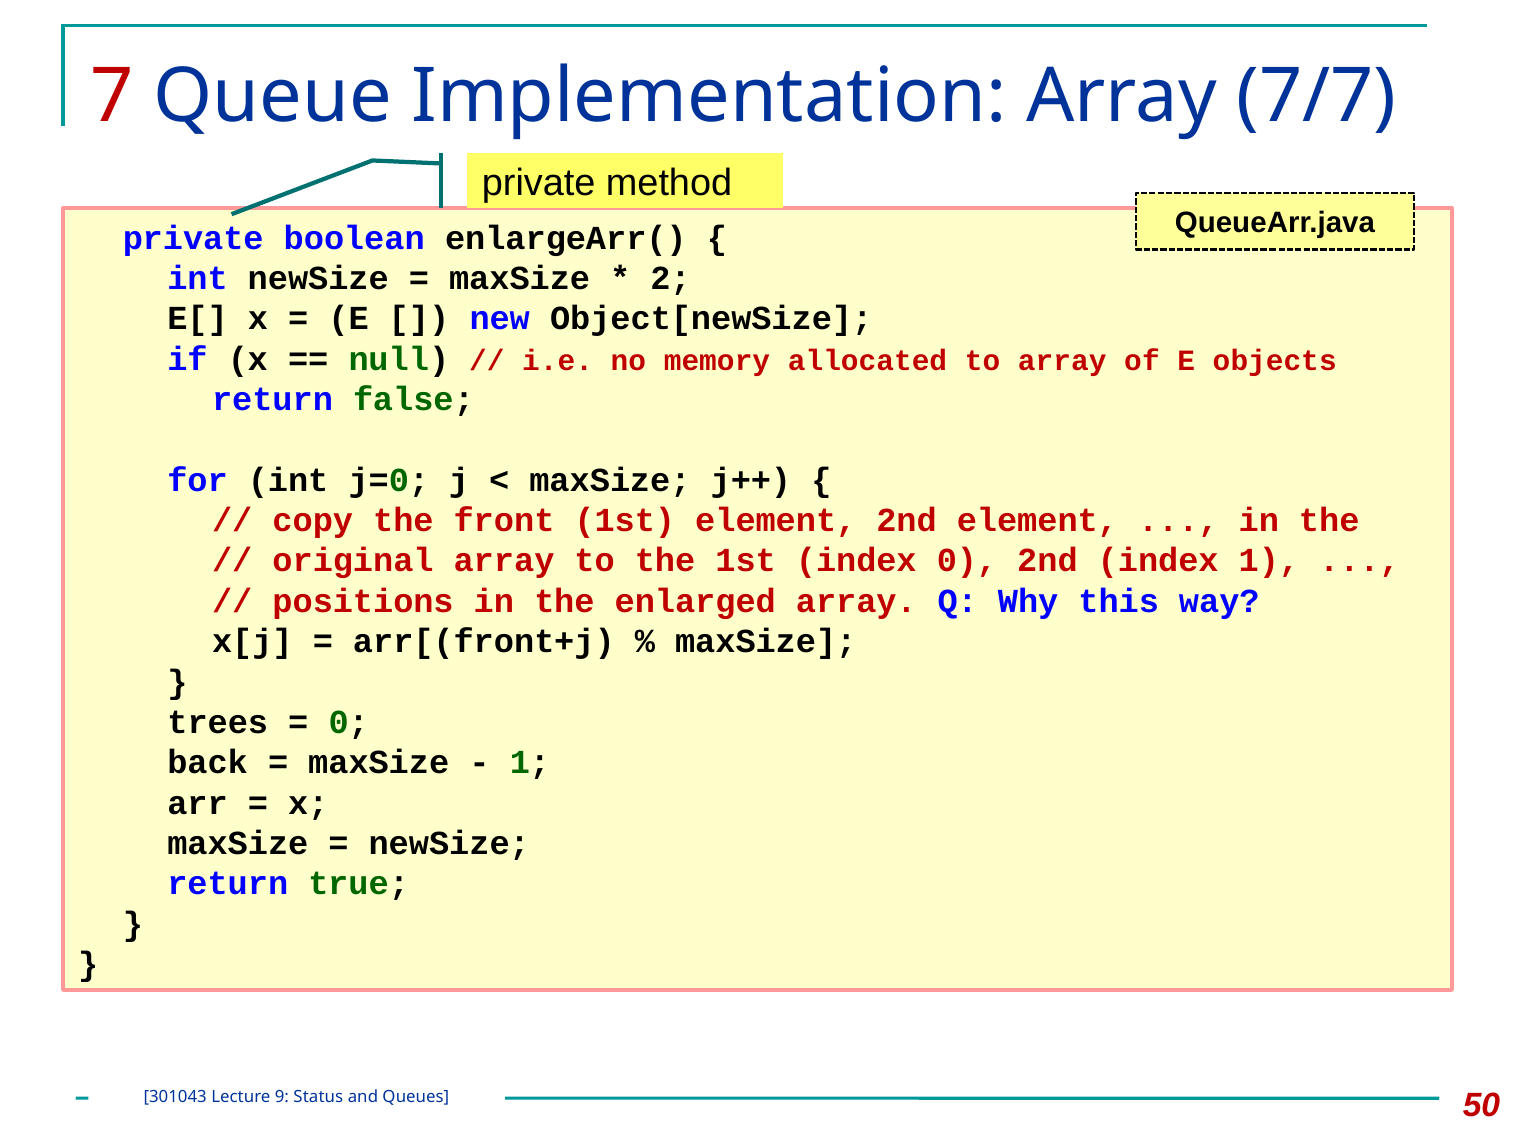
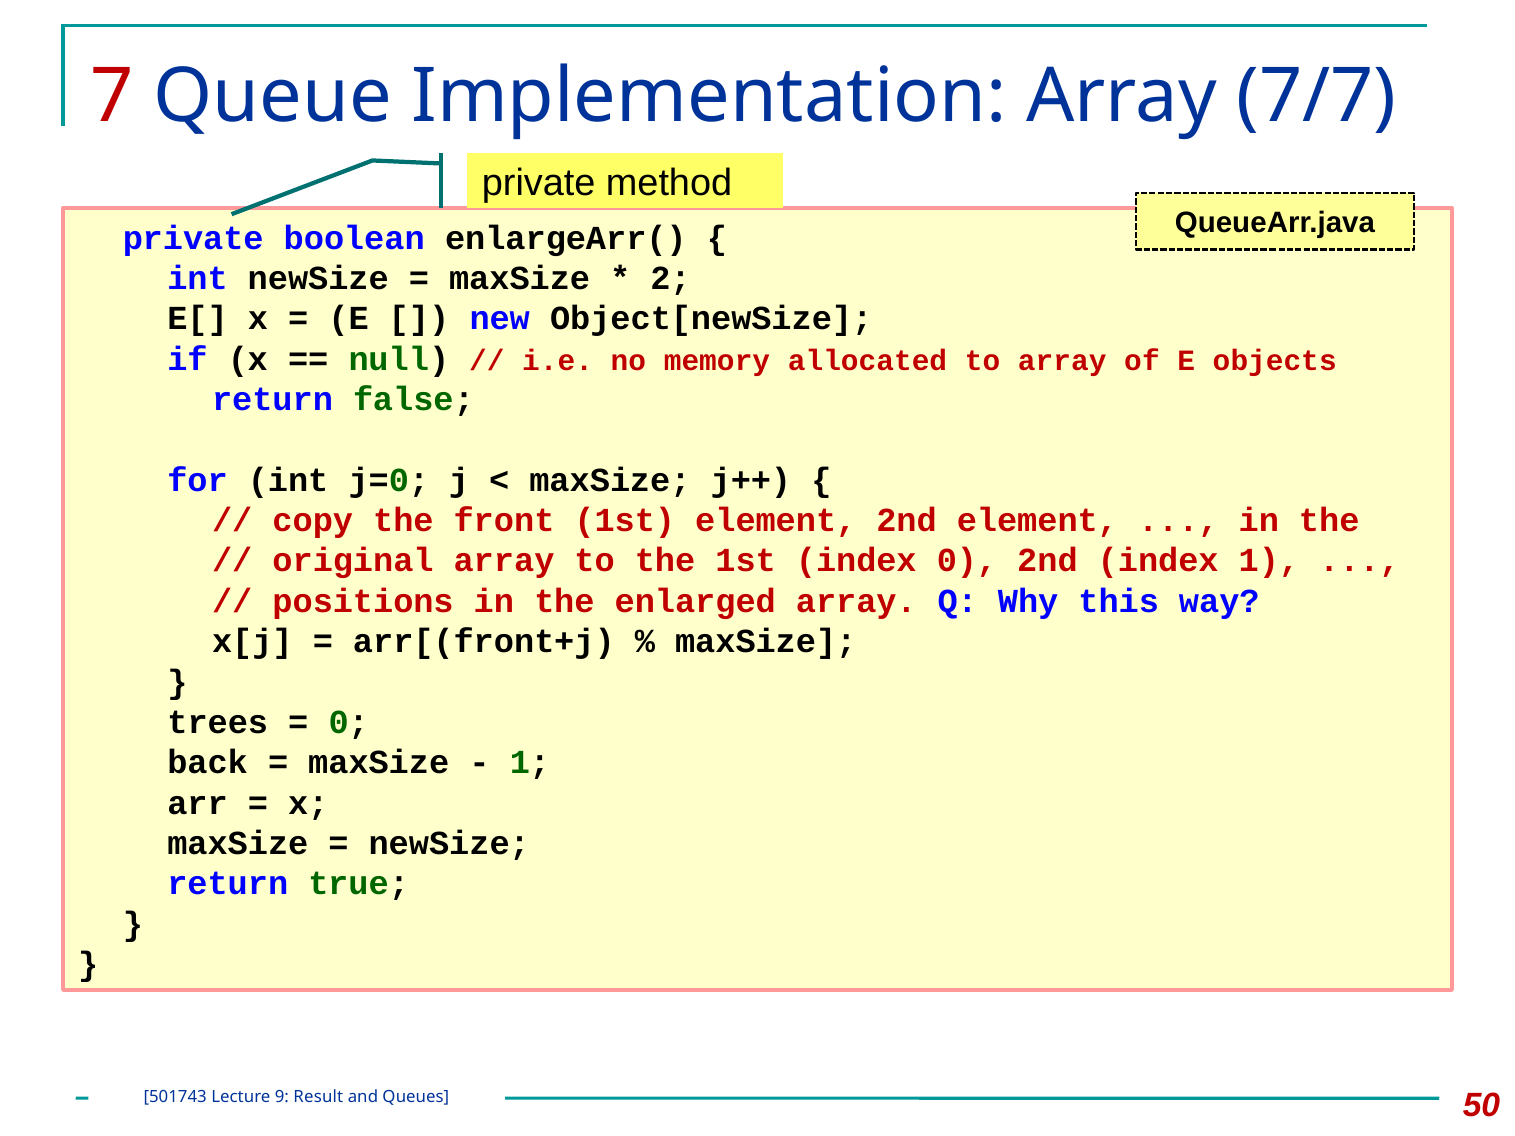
301043: 301043 -> 501743 (175, 1097)
Status: Status -> Result (318, 1097)
